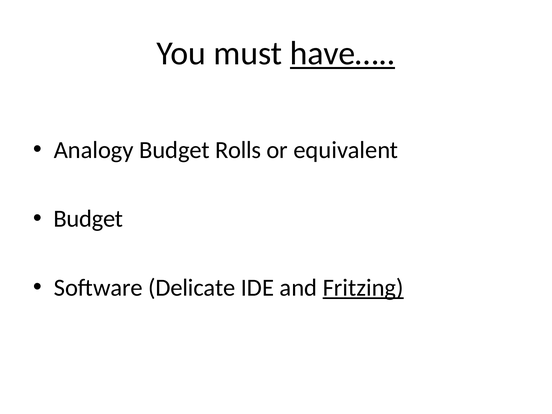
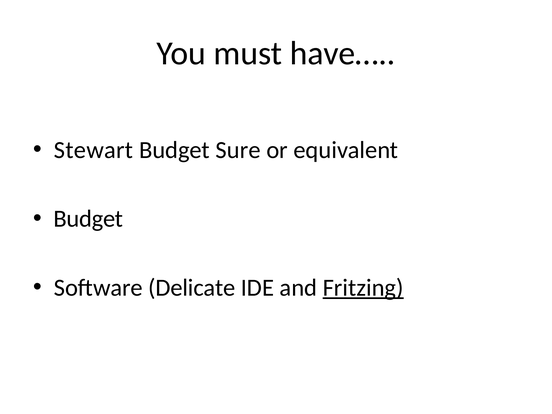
have… underline: present -> none (343, 53)
Analogy: Analogy -> Stewart (94, 150)
Rolls: Rolls -> Sure (238, 150)
